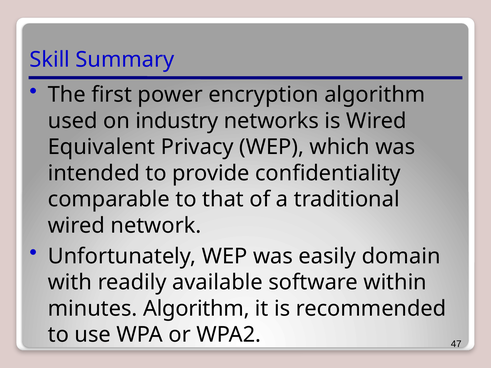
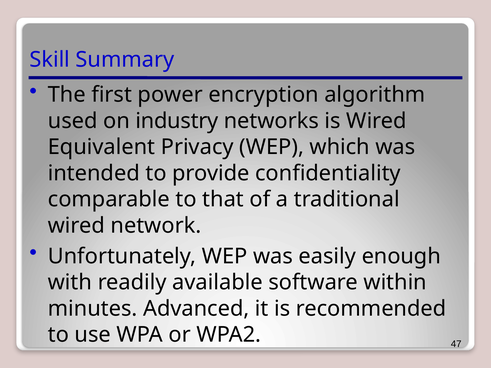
domain: domain -> enough (401, 256)
minutes Algorithm: Algorithm -> Advanced (196, 309)
